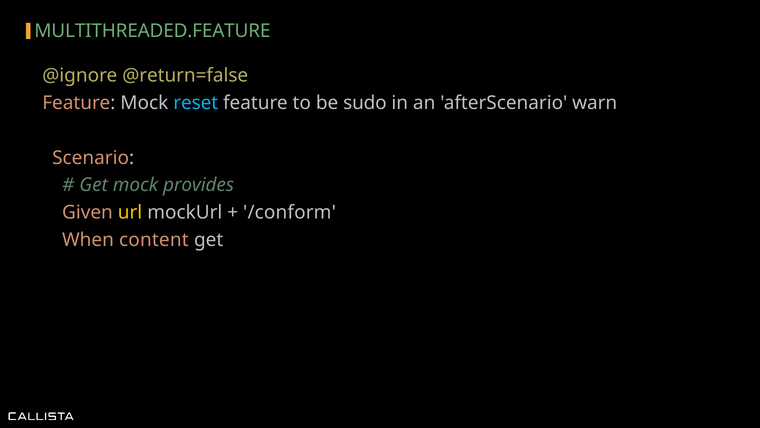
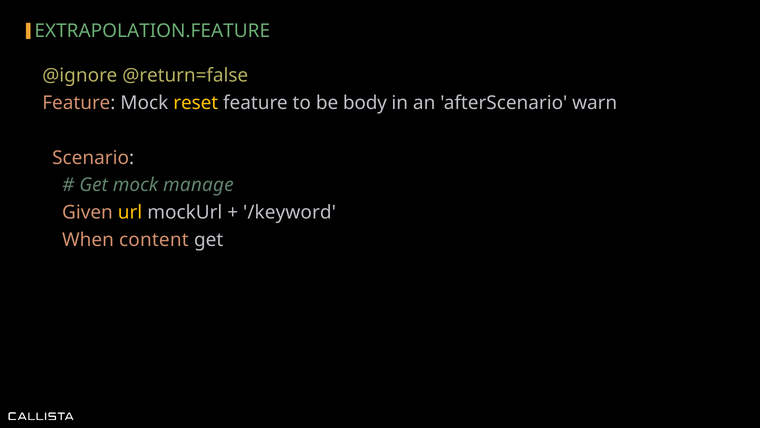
MULTITHREADED.FEATURE: MULTITHREADED.FEATURE -> EXTRAPOLATION.FEATURE (152, 31)
reset colour: light blue -> yellow (196, 103)
sudo: sudo -> body (365, 103)
provides: provides -> manage (198, 185)
/conform: /conform -> /keyword (290, 212)
